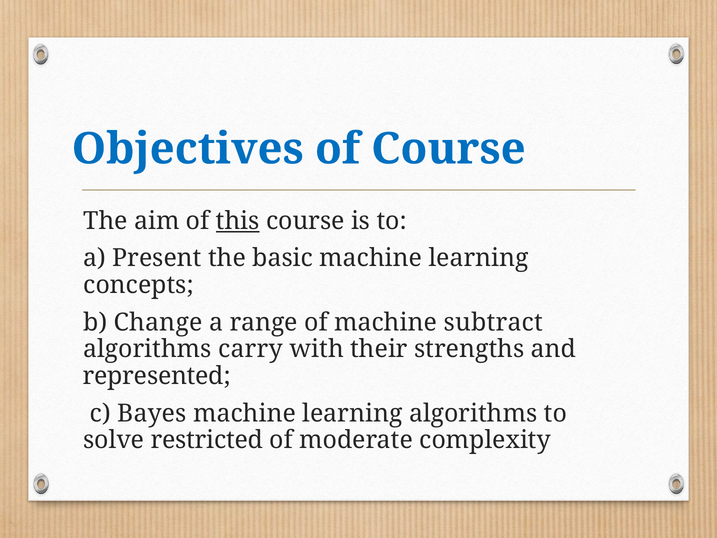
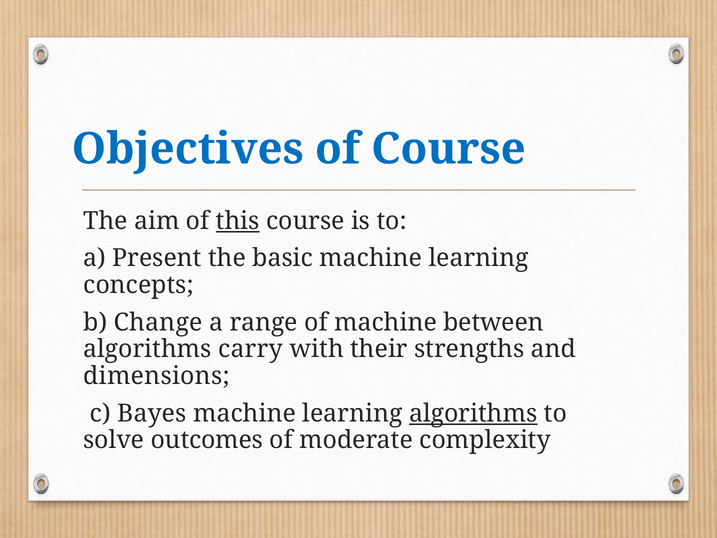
subtract: subtract -> between (494, 322)
represented: represented -> dimensions (157, 376)
algorithms underline: none -> present (473, 413)
restricted: restricted -> outcomes (207, 440)
